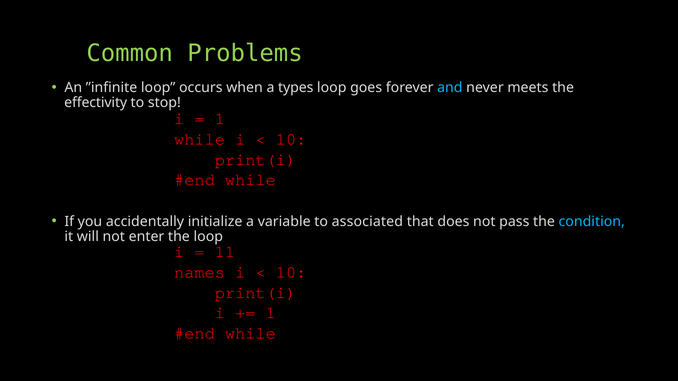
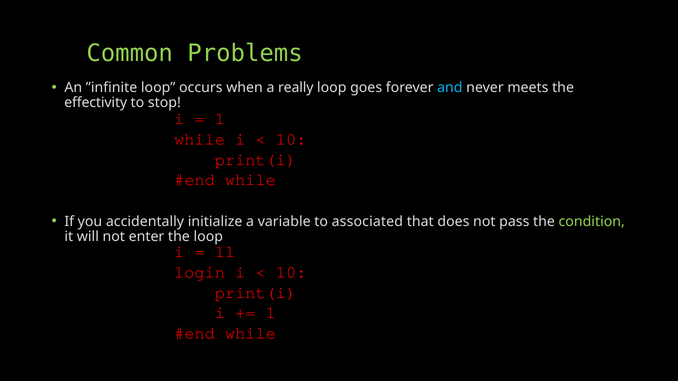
types: types -> really (296, 88)
condition colour: light blue -> light green (592, 222)
names: names -> login (200, 272)
